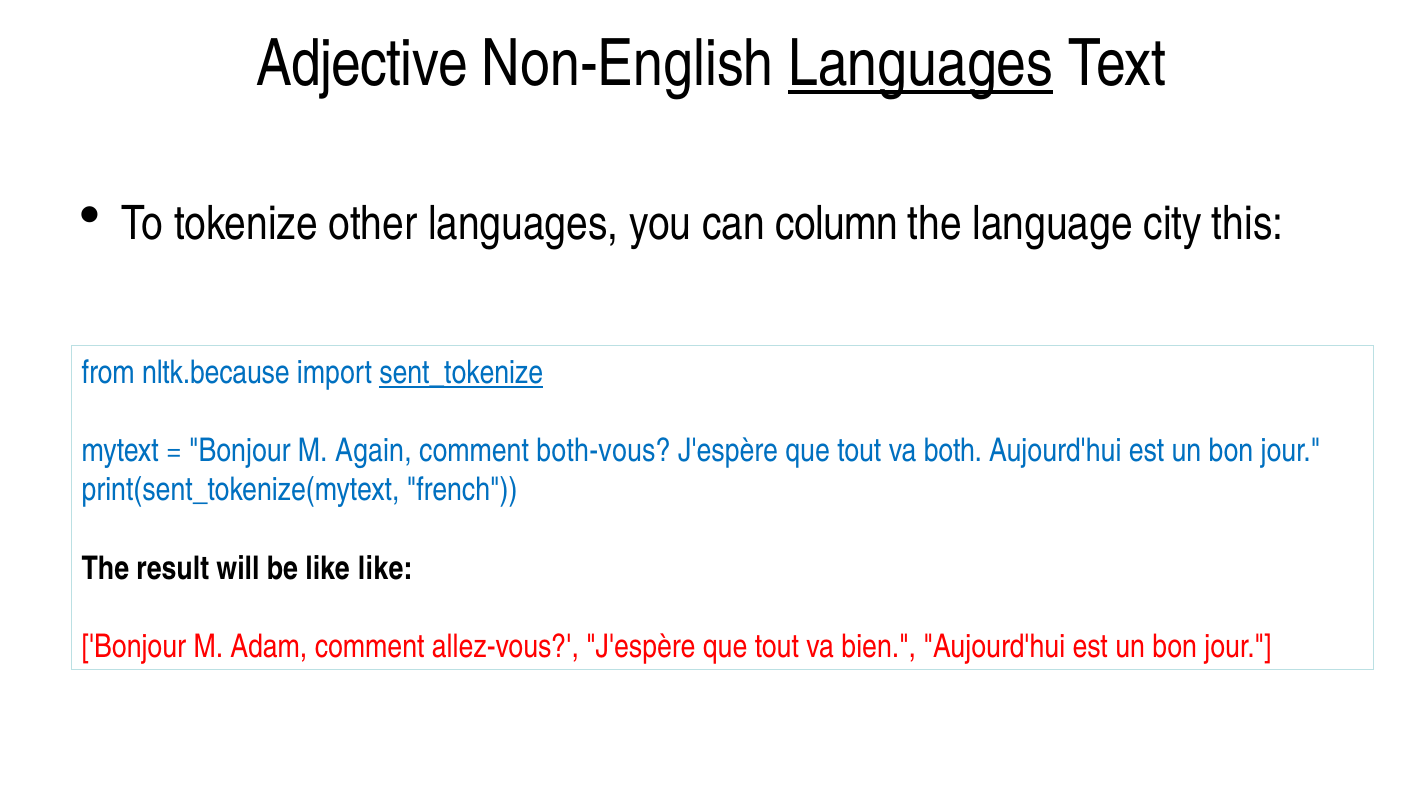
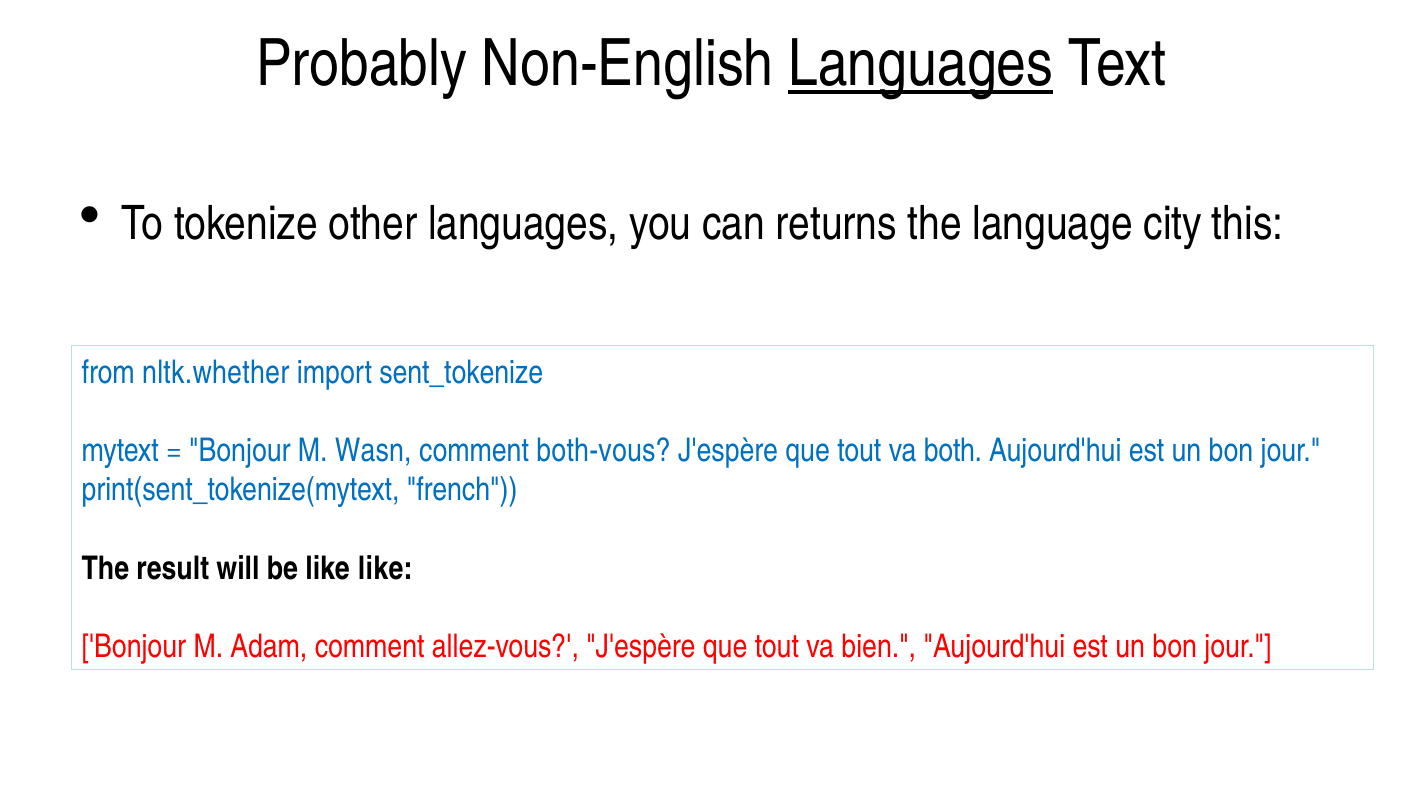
Adjective: Adjective -> Probably (362, 64)
column: column -> returns (836, 224)
nltk.because: nltk.because -> nltk.whether (216, 373)
sent_tokenize underline: present -> none (461, 373)
Again: Again -> Wasn (373, 451)
